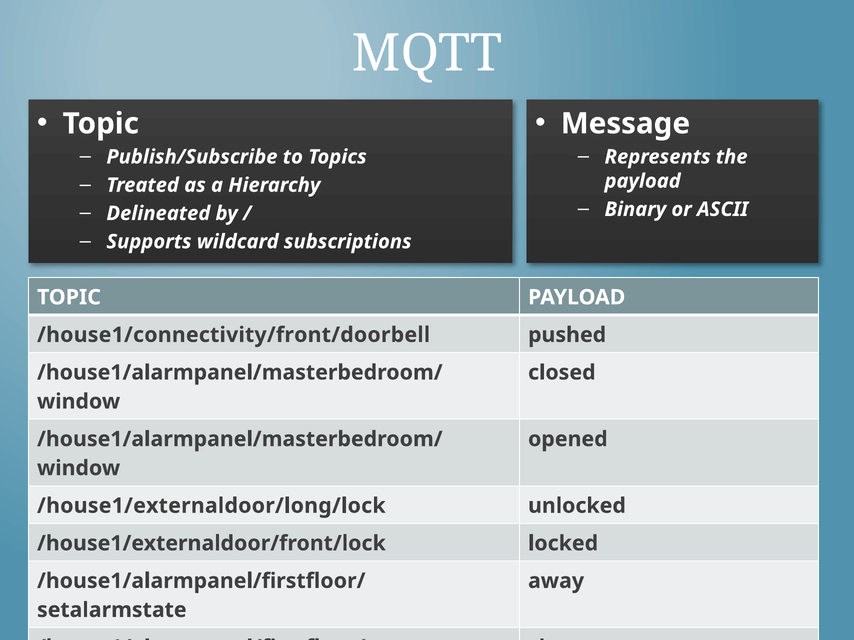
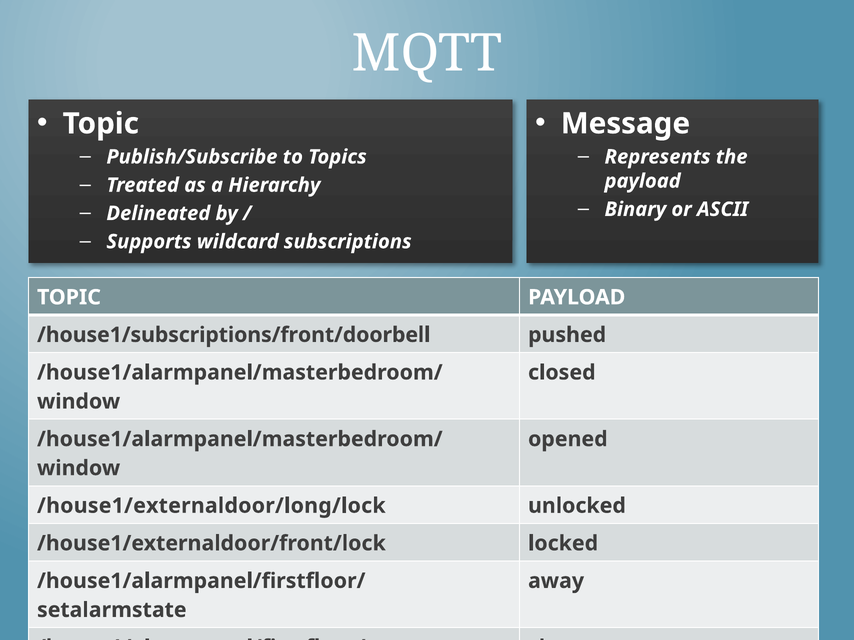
/house1/connectivity/front/doorbell: /house1/connectivity/front/doorbell -> /house1/subscriptions/front/doorbell (234, 335)
